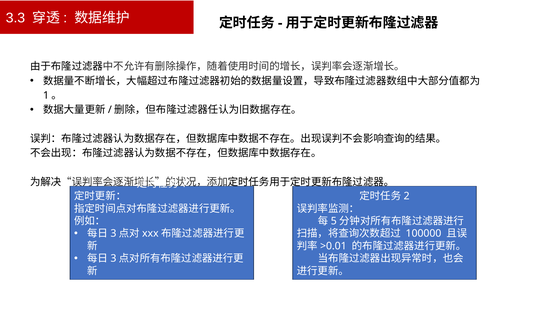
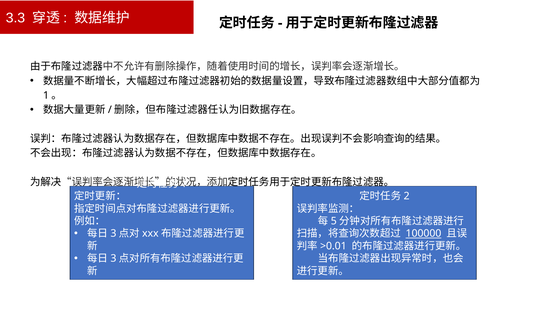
100000 underline: none -> present (423, 234)
